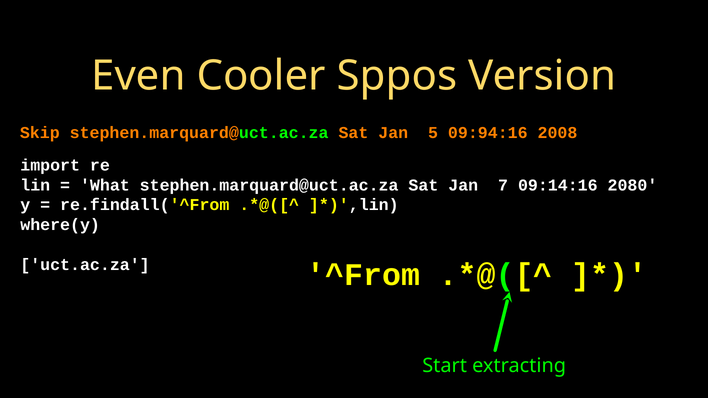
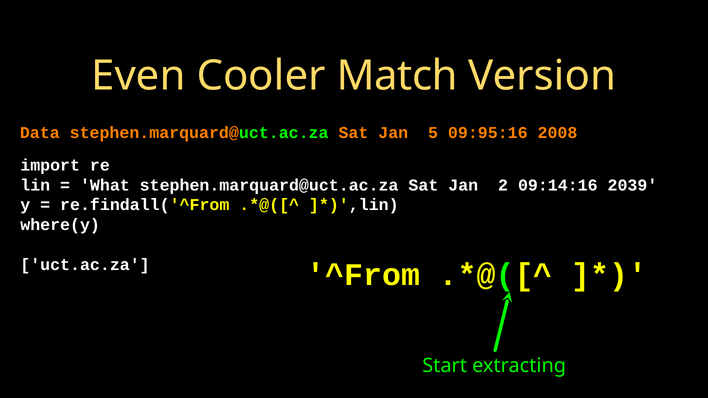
Sppos: Sppos -> Match (397, 76)
Skip: Skip -> Data (40, 133)
09:94:16: 09:94:16 -> 09:95:16 (488, 133)
7: 7 -> 2 (503, 185)
2080: 2080 -> 2039 (632, 185)
